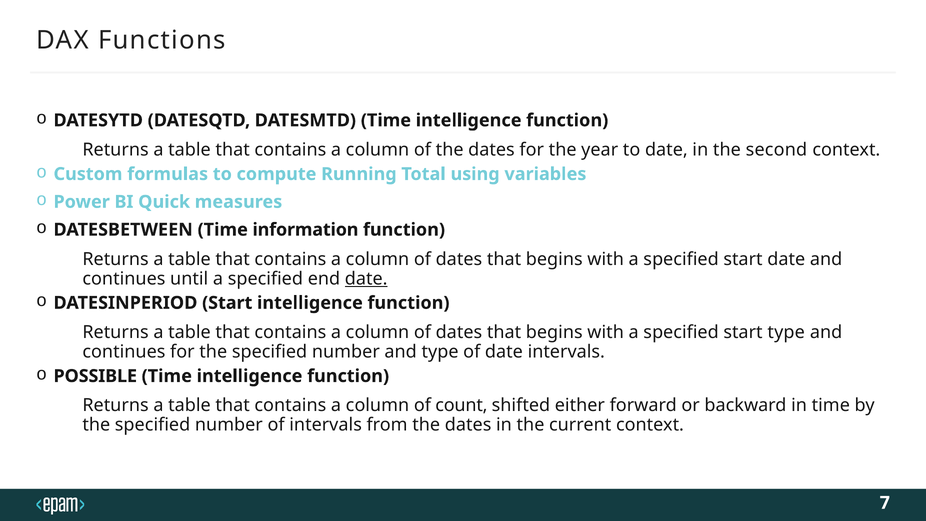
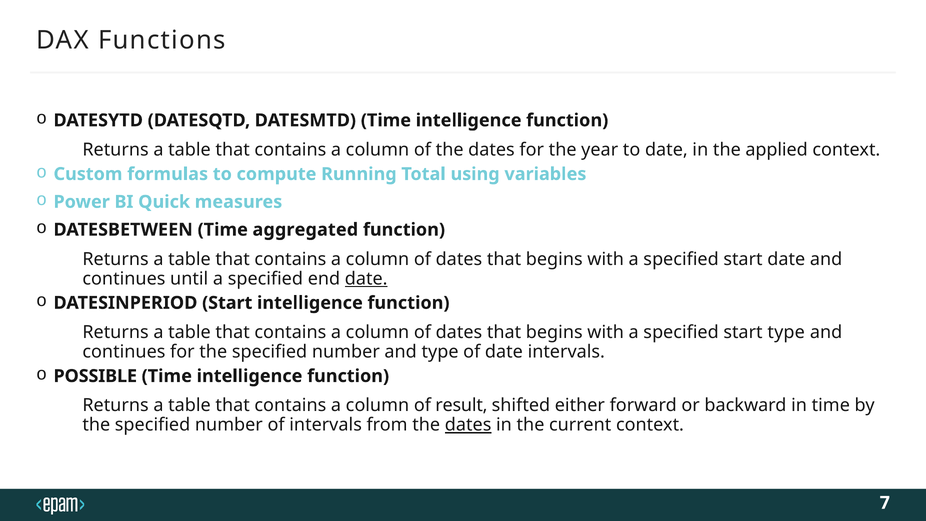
second: second -> applied (777, 150)
information: information -> aggregated (305, 230)
count: count -> result (461, 405)
dates underline: none -> present (468, 425)
